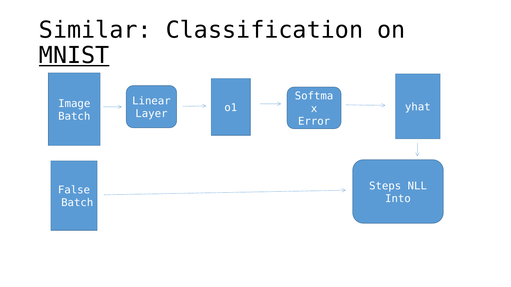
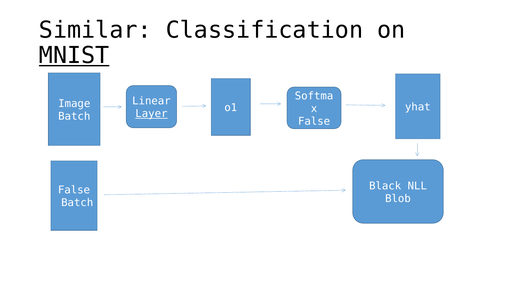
Layer underline: none -> present (151, 114)
Error: Error -> False (314, 122)
Steps: Steps -> Black (385, 186)
Into: Into -> Blob (398, 199)
